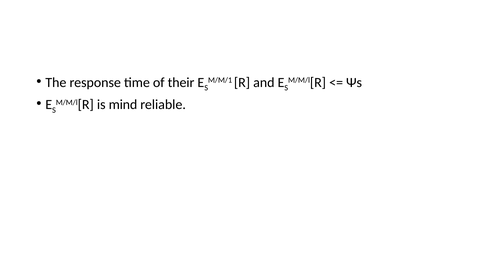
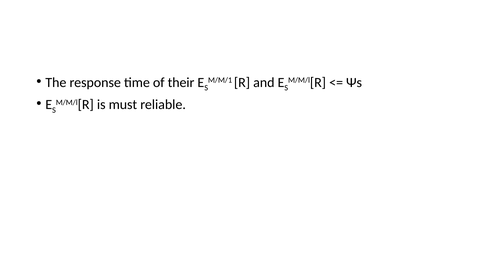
mind: mind -> must (123, 105)
